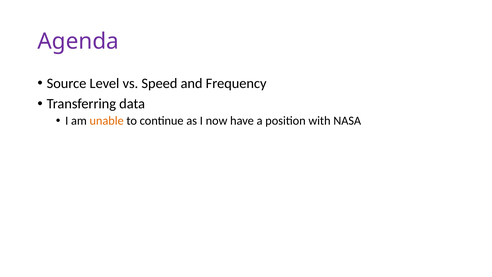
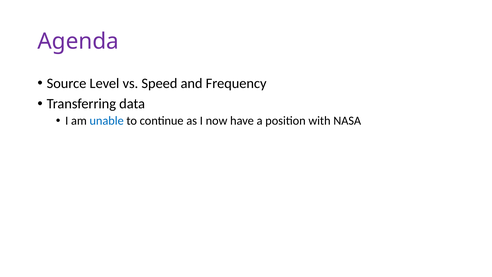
unable colour: orange -> blue (107, 121)
